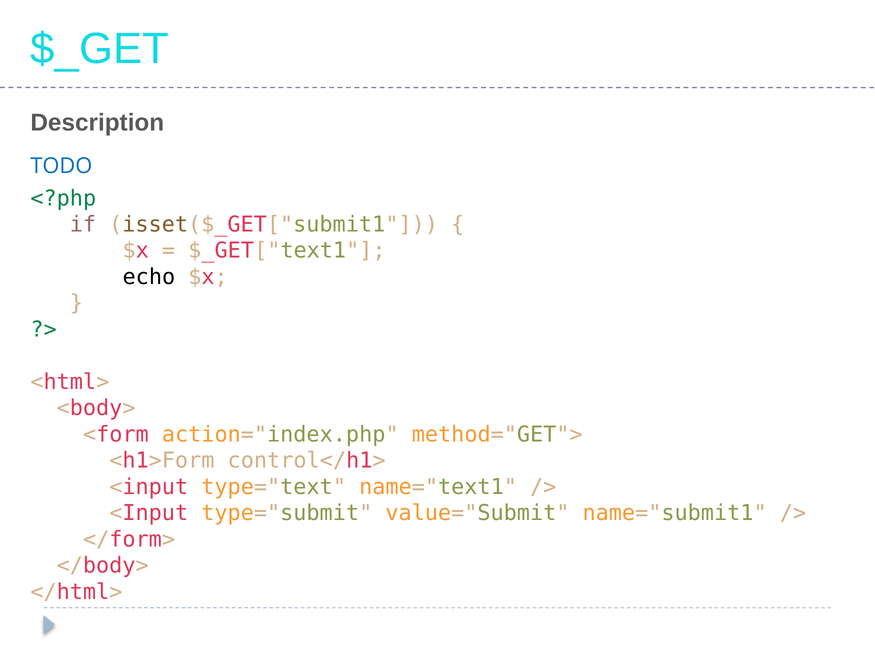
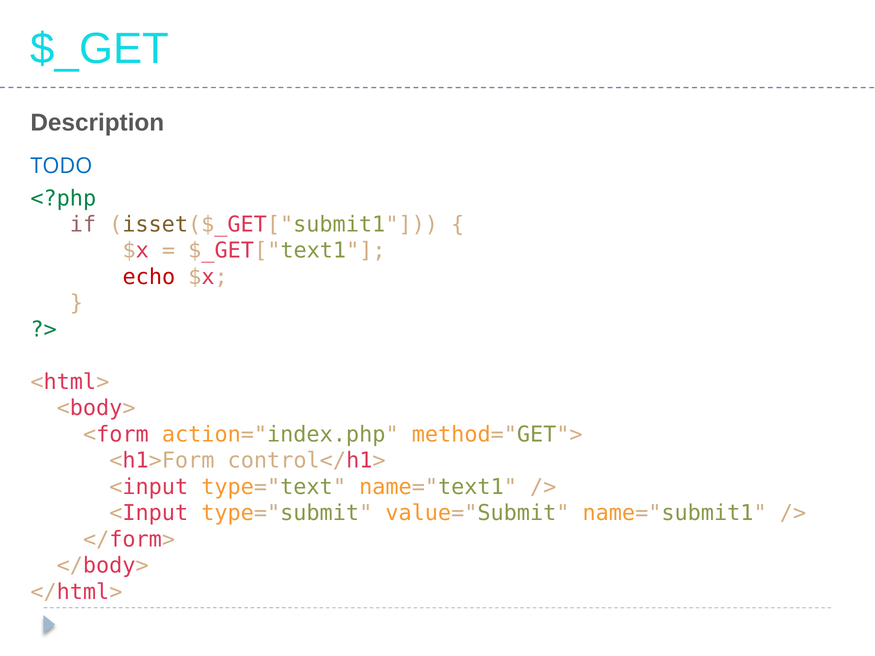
echo colour: black -> red (149, 277)
